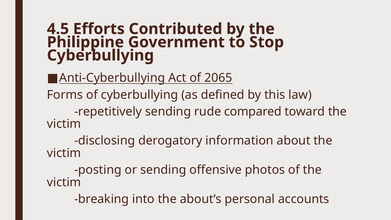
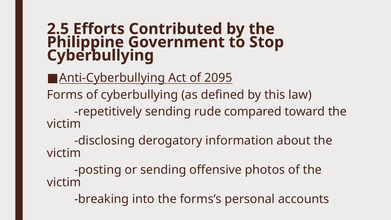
4.5: 4.5 -> 2.5 (58, 29)
2065: 2065 -> 2095 (218, 78)
about’s: about’s -> forms’s (201, 199)
